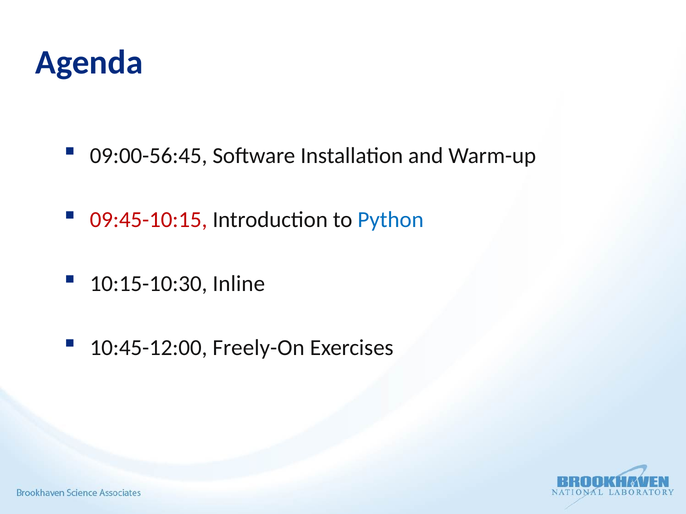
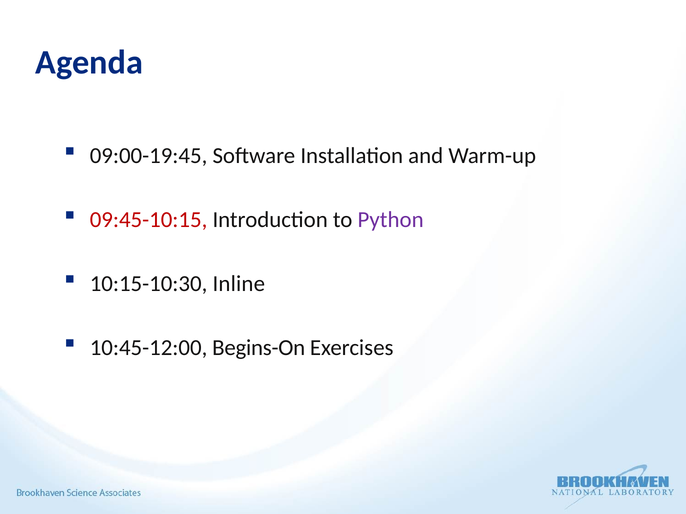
09:00-56:45: 09:00-56:45 -> 09:00-19:45 (149, 156)
Python colour: blue -> purple (391, 220)
Freely-On: Freely-On -> Begins-On (259, 348)
